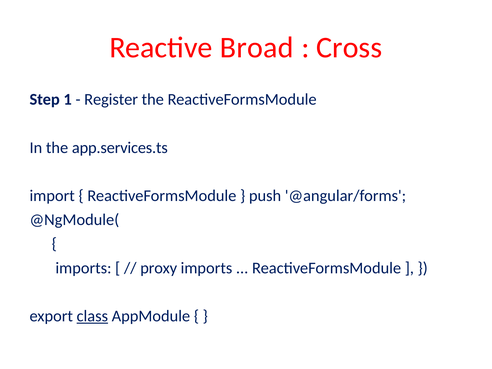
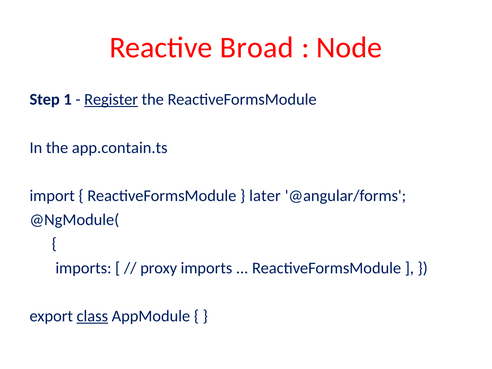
Cross: Cross -> Node (349, 48)
Register underline: none -> present (111, 100)
app.services.ts: app.services.ts -> app.contain.ts (120, 148)
push: push -> later (265, 196)
